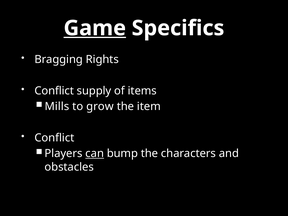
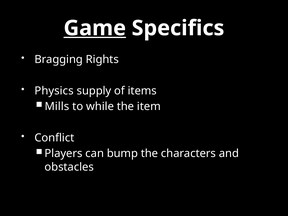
Conflict: Conflict -> Physics (54, 91)
grow: grow -> while (100, 106)
can underline: present -> none (95, 153)
